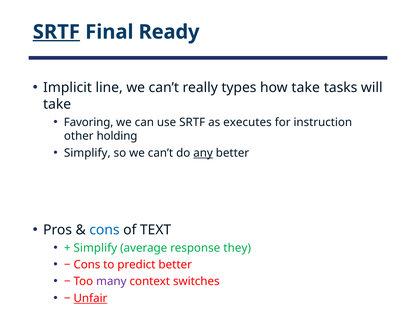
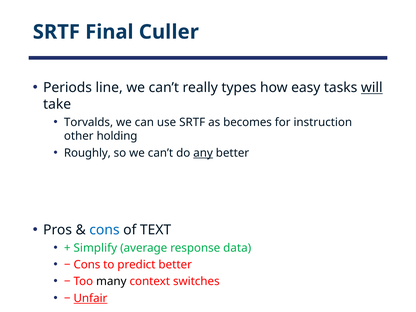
SRTF underline: present -> none (56, 32)
Ready: Ready -> Culler (169, 32)
Implicit: Implicit -> Periods (68, 88)
how take: take -> easy (306, 88)
will underline: none -> present (372, 88)
Favoring: Favoring -> Torvalds (89, 122)
executes: executes -> becomes (248, 122)
Simplify: Simplify -> Roughly (87, 153)
they: they -> data (237, 248)
many colour: purple -> black (111, 281)
